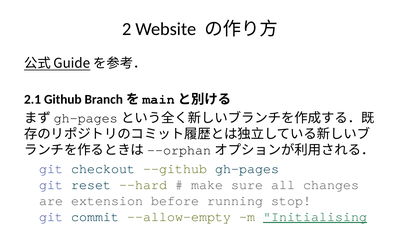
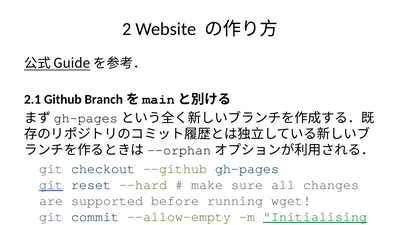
git underline: none -> present (51, 185)
extension: extension -> supported (107, 201)
stop: stop -> wget (291, 201)
